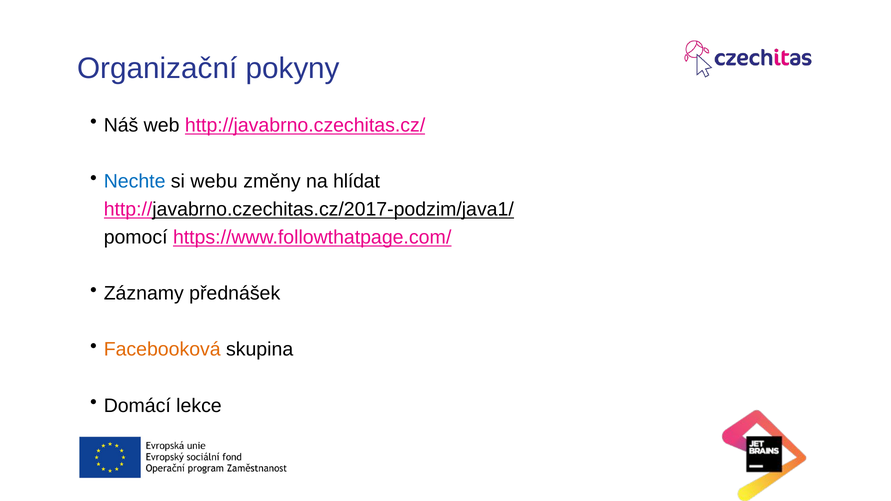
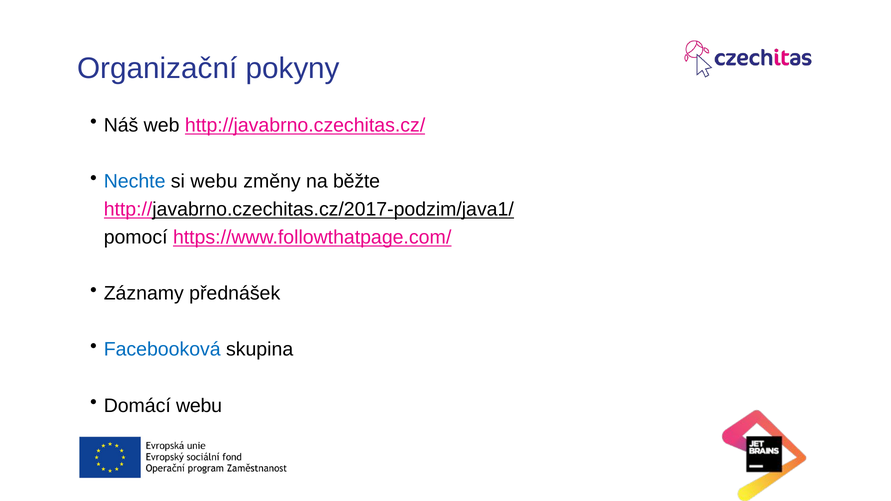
hlídat: hlídat -> běžte (357, 181)
Facebooková colour: orange -> blue (162, 350)
Domácí lekce: lekce -> webu (199, 406)
